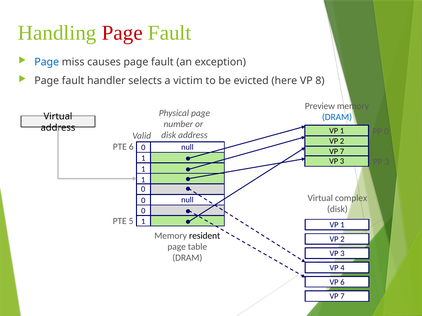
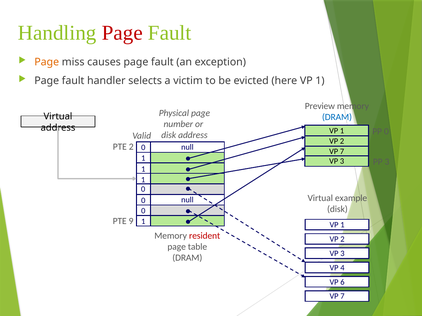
Page colour: blue -> orange (47, 62)
here VP 8: 8 -> 1 (320, 81)
PTE 6: 6 -> 2 (131, 147)
complex: complex -> example (351, 199)
5: 5 -> 9 (131, 221)
resident colour: black -> red (205, 236)
